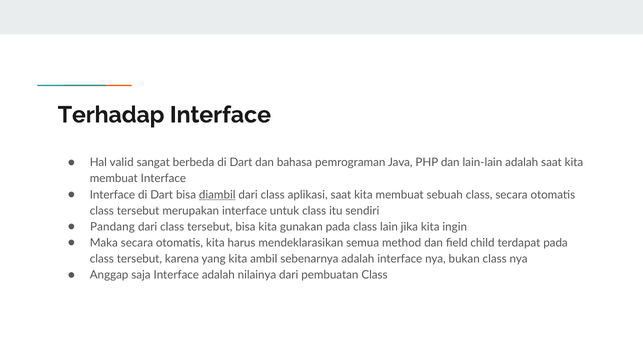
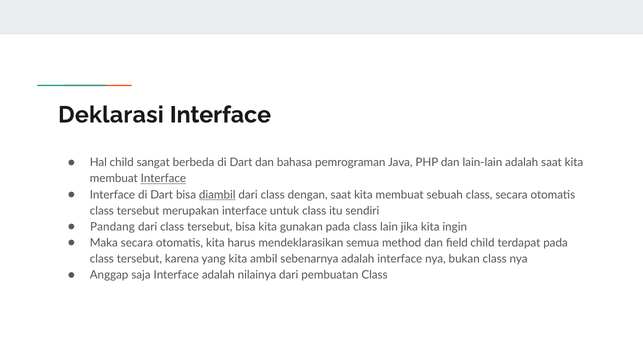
Terhadap: Terhadap -> Deklarasi (111, 115)
Hal valid: valid -> child (122, 162)
Interface underline: none -> present (163, 179)
aplikasi: aplikasi -> dengan (308, 195)
